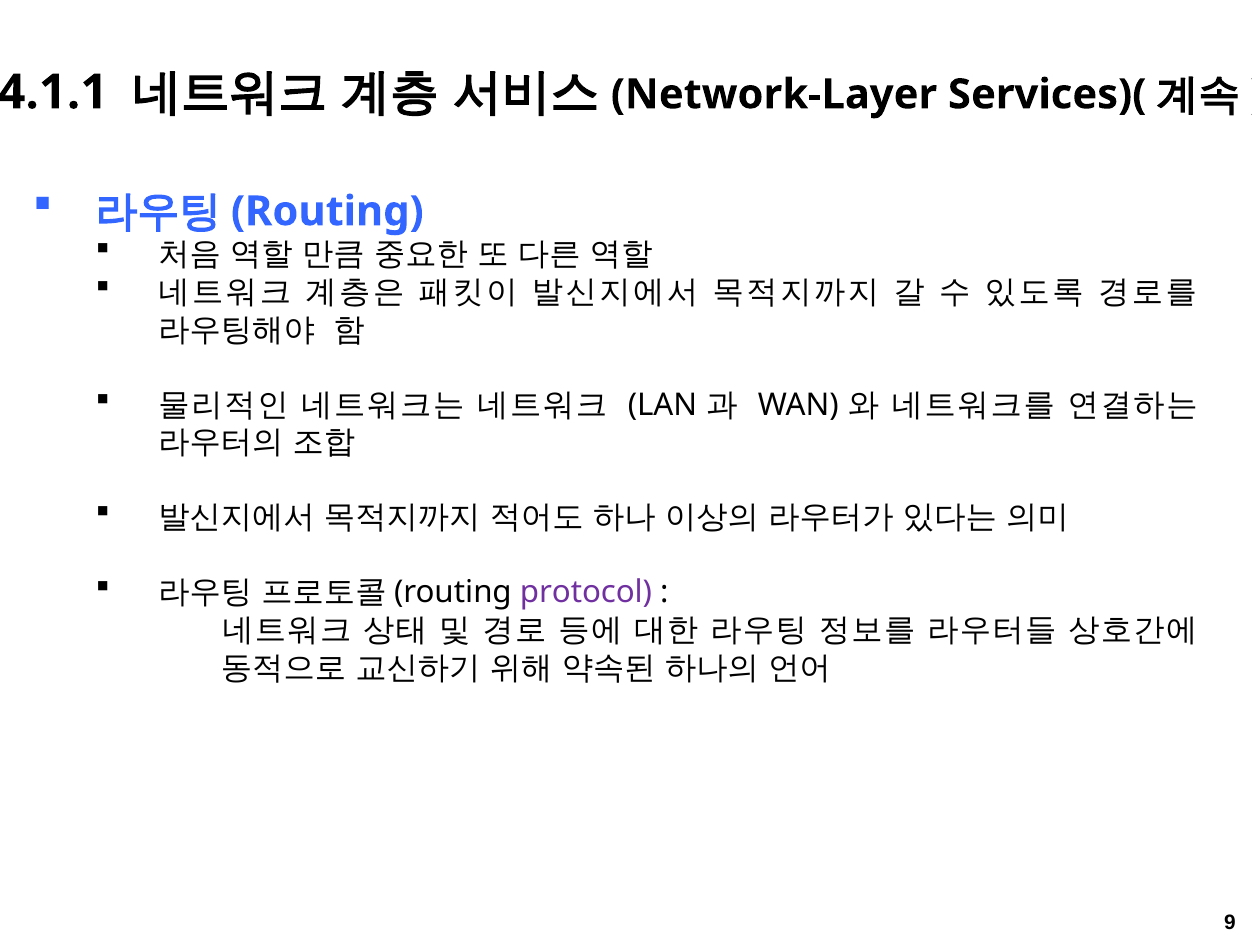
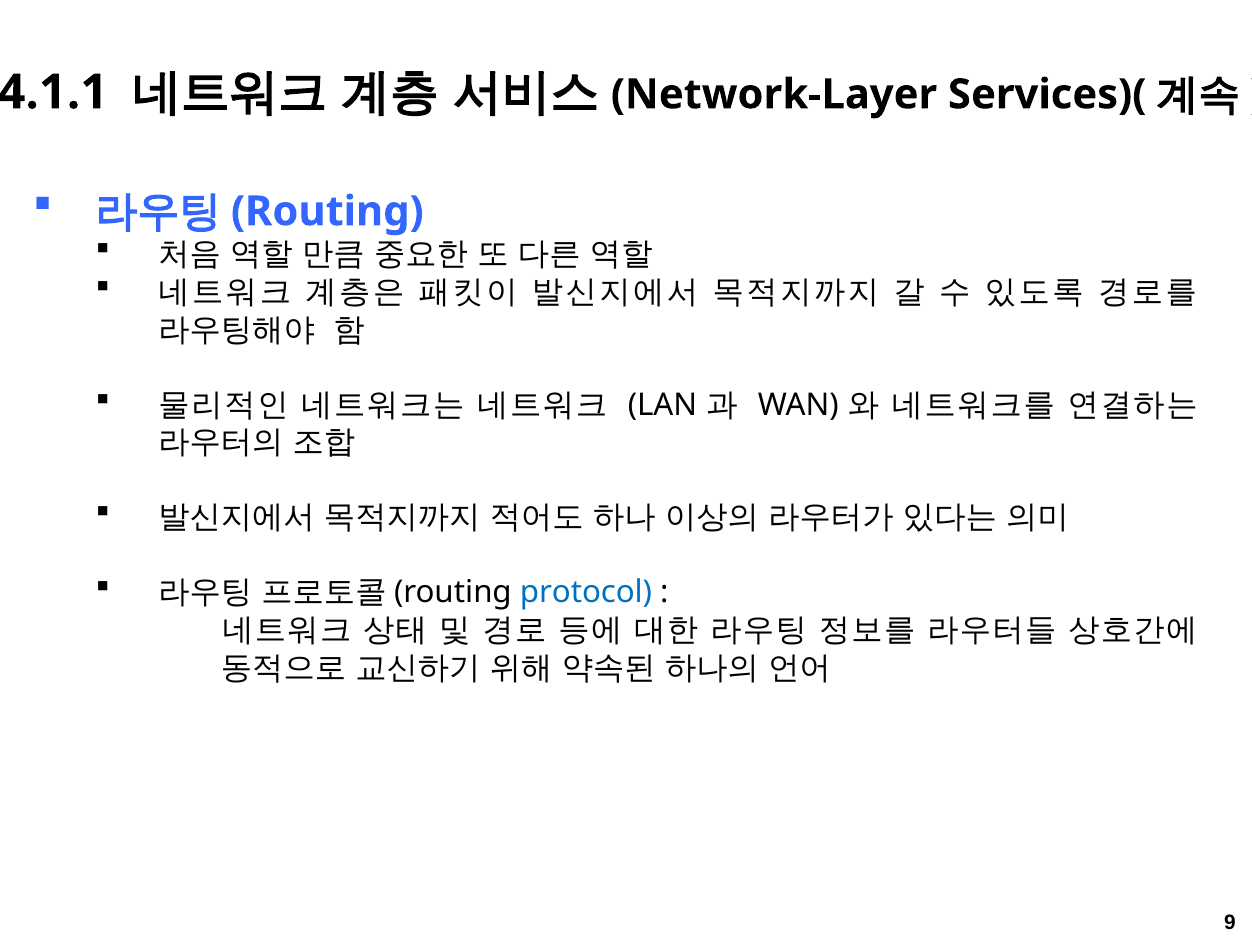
protocol colour: purple -> blue (586, 593)
